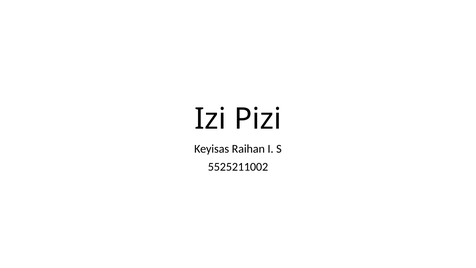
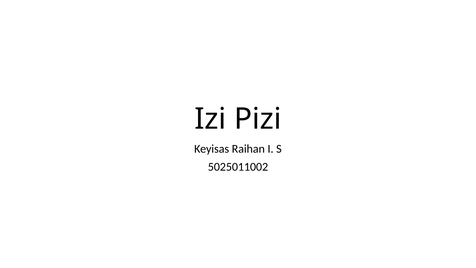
5525211002: 5525211002 -> 5025011002 (238, 167)
